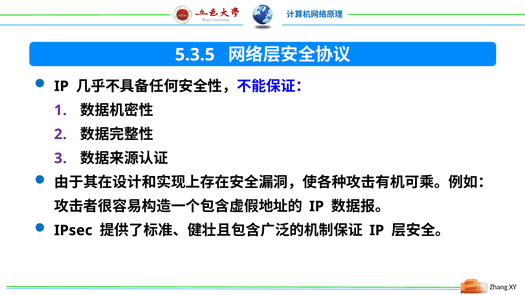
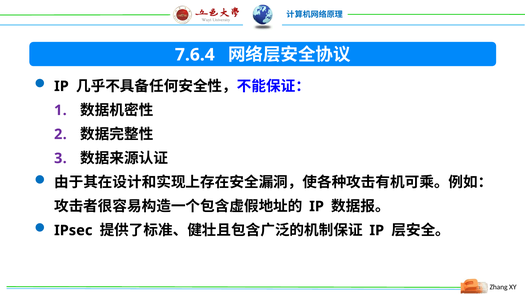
5.3.5: 5.3.5 -> 7.6.4 (195, 55)
